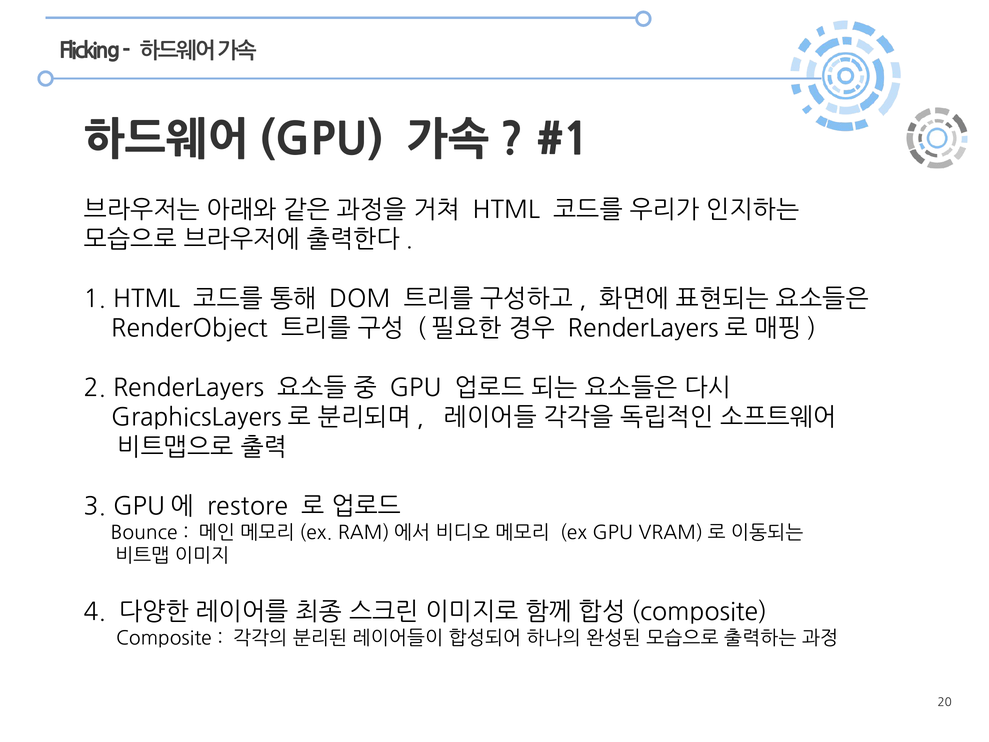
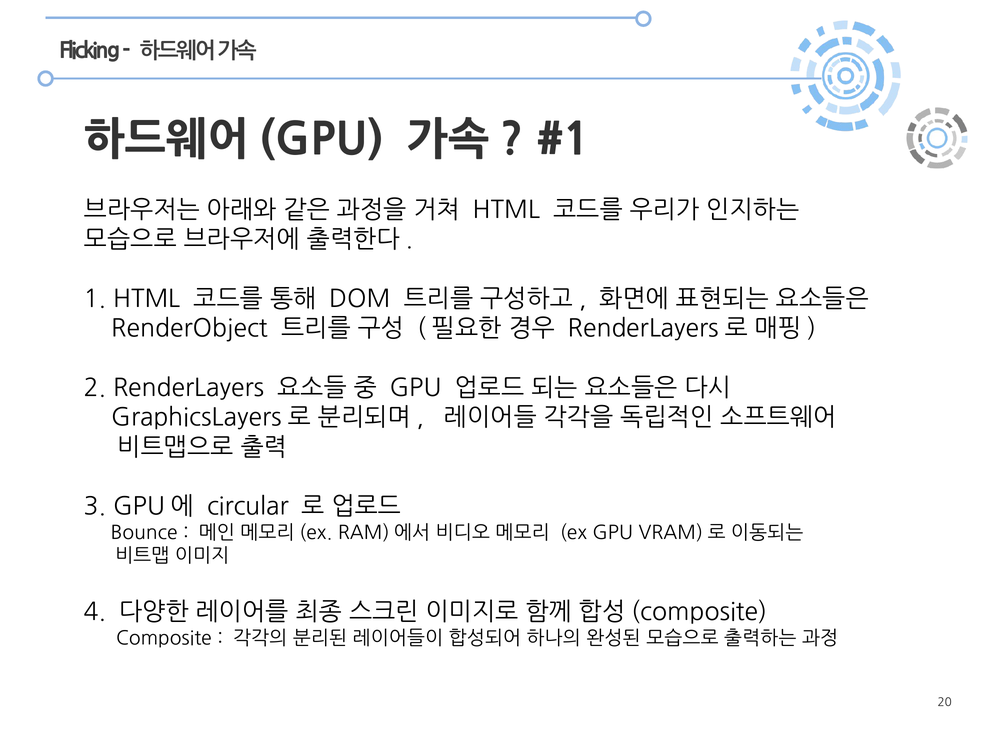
restore: restore -> circular (248, 507)
